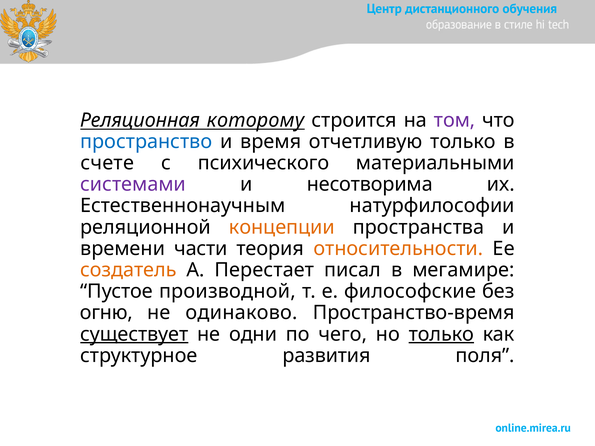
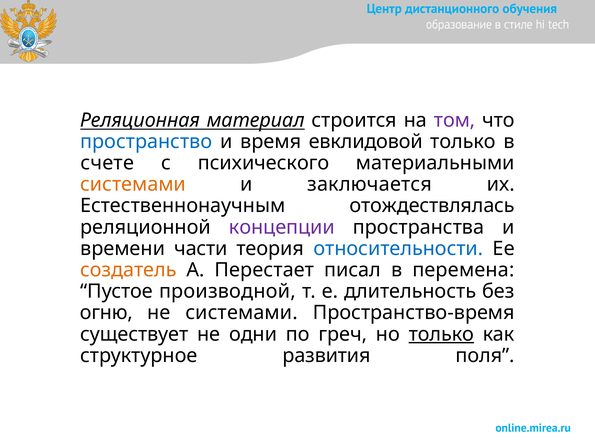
которому: которому -> материал (256, 120)
отчетливую: отчетливую -> евклидовой (366, 142)
системами colour: purple -> orange (133, 184)
несотворима: несотворима -> заключается (370, 184)
натурфилософии: натурфилософии -> отождествлялась (432, 206)
концепции colour: orange -> purple (282, 227)
относительности colour: orange -> blue (398, 249)
мегамире: мегамире -> перемена (463, 270)
философские: философские -> длительность (410, 292)
не одинаково: одинаково -> системами (242, 313)
существует underline: present -> none (134, 334)
чего: чего -> греч (343, 334)
